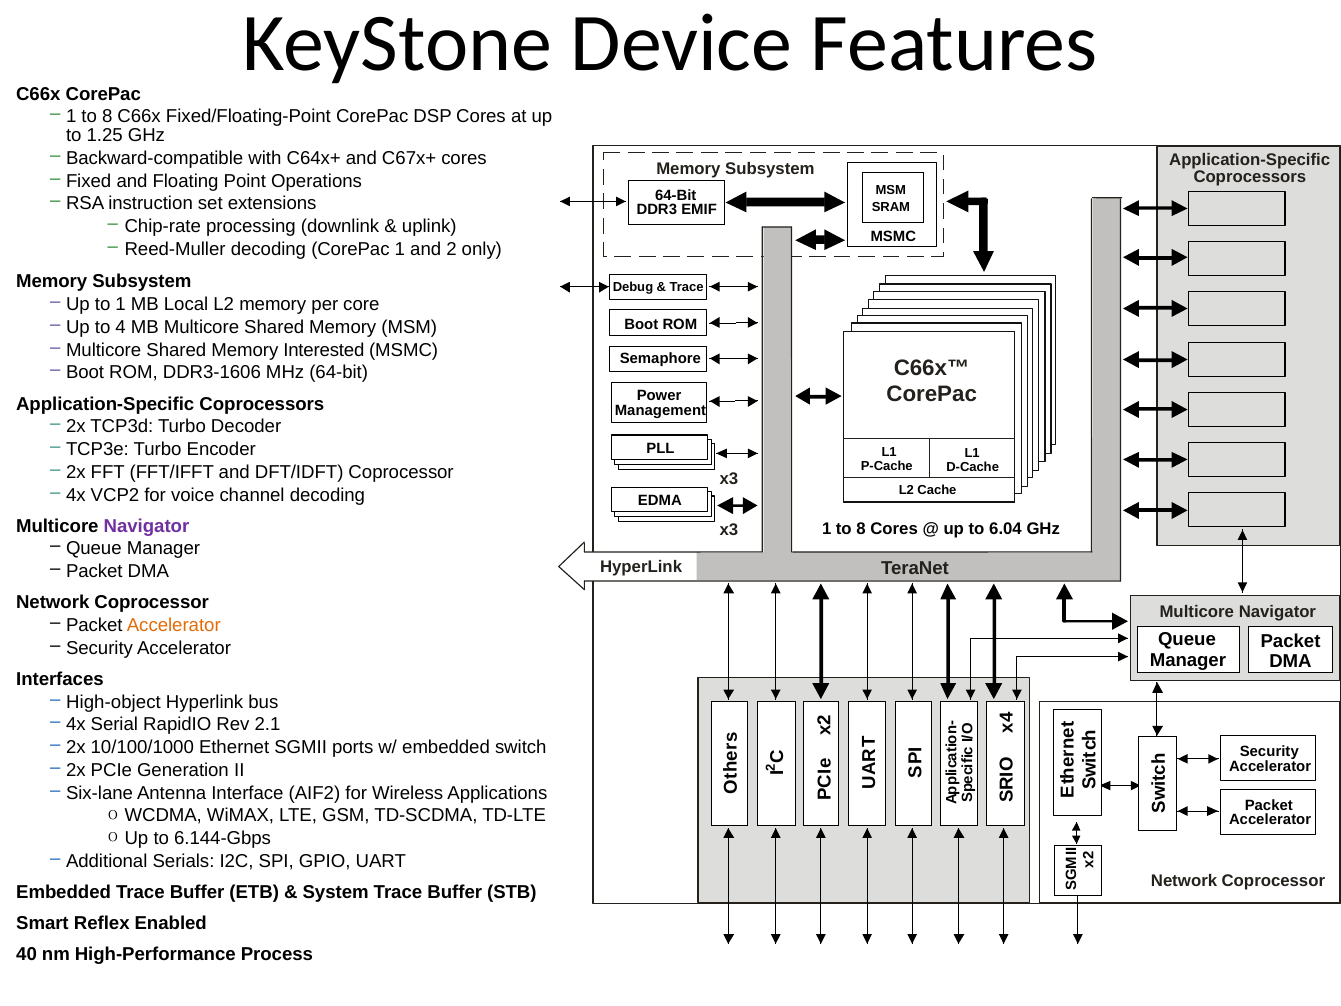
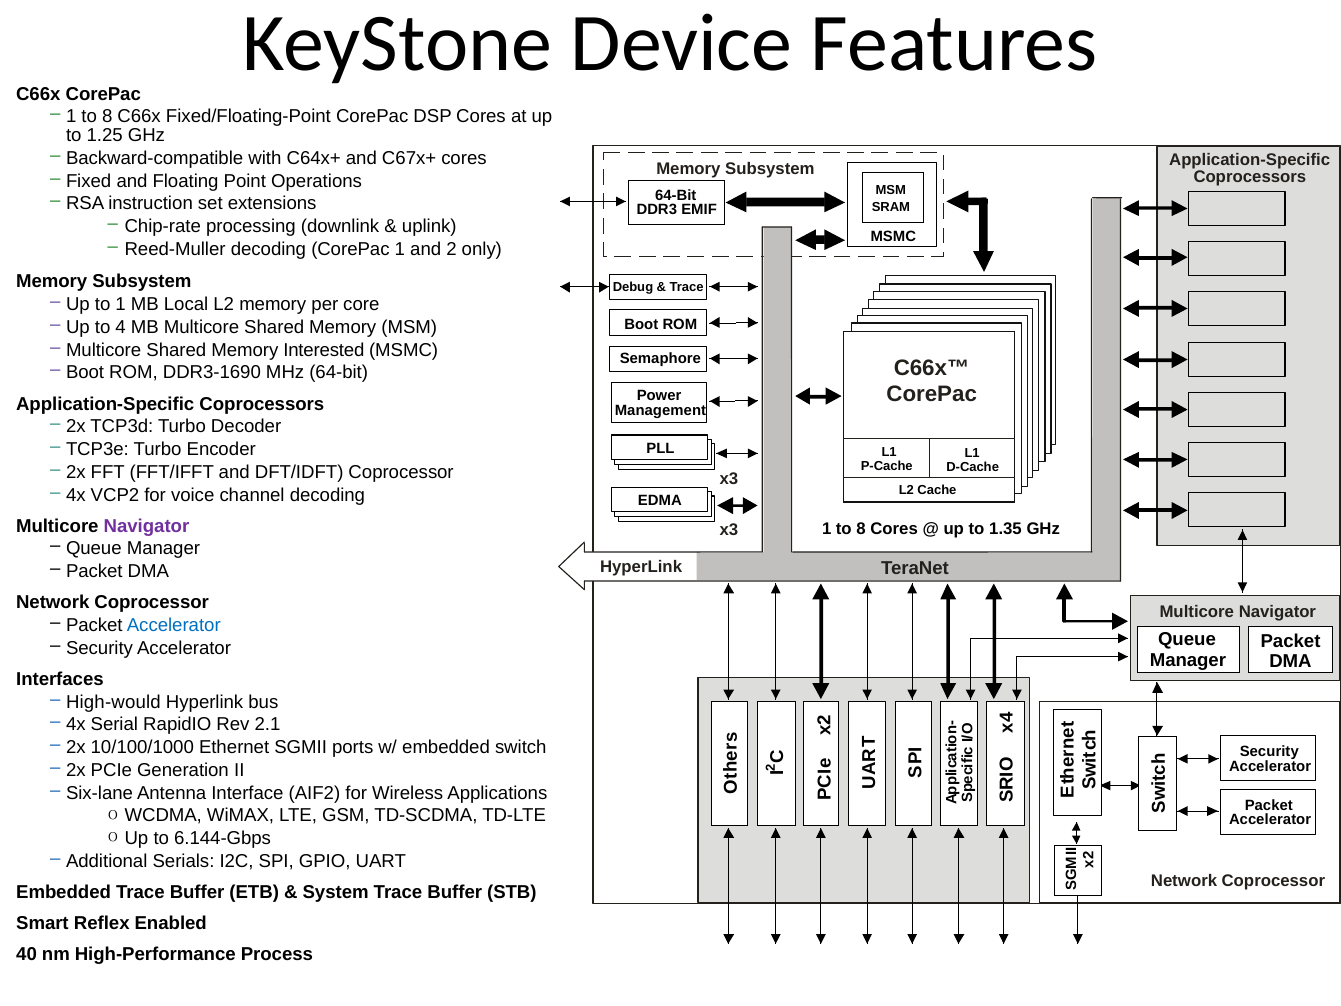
DDR3-1606: DDR3-1606 -> DDR3-1690 (212, 373)
6.04: 6.04 -> 1.35 (1005, 529)
Accelerator colour: orange -> blue (174, 625)
High-object: High-object -> High-would (113, 702)
